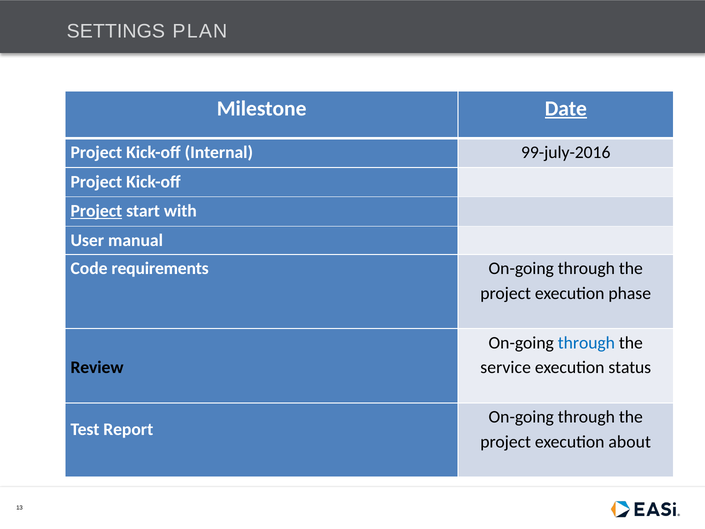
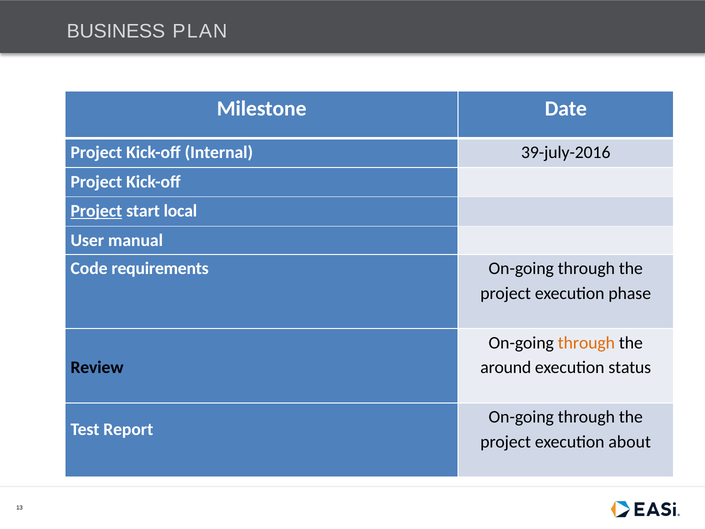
SETTINGS: SETTINGS -> BUSINESS (116, 31)
Date underline: present -> none (566, 108)
99-july-2016: 99-july-2016 -> 39-july-2016 (566, 153)
with: with -> local (180, 211)
through colour: blue -> orange (586, 343)
service: service -> around (506, 367)
